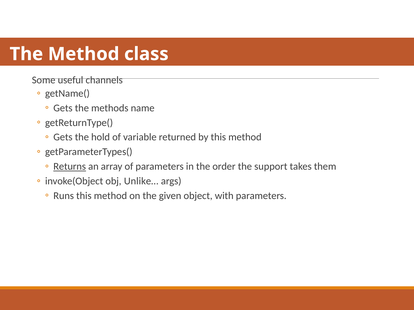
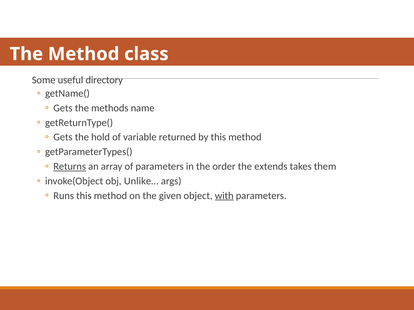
channels: channels -> directory (104, 80)
support: support -> extends (271, 167)
with underline: none -> present (224, 196)
